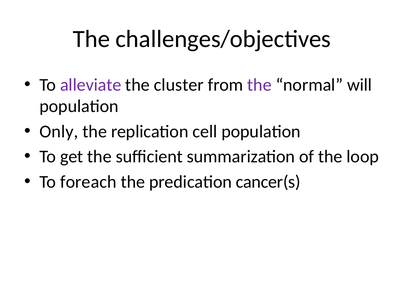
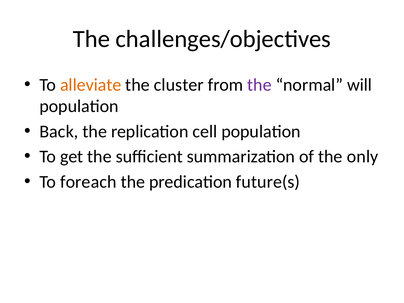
alleviate colour: purple -> orange (91, 85)
Only: Only -> Back (59, 131)
loop: loop -> only (363, 157)
cancer(s: cancer(s -> future(s (268, 182)
